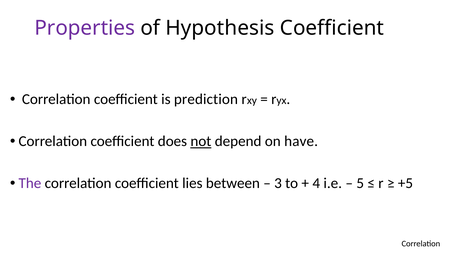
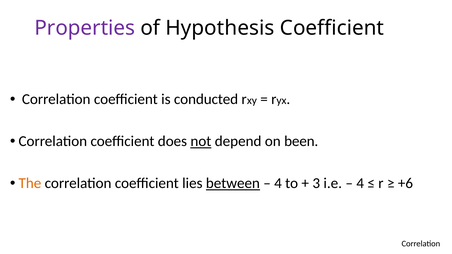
prediction: prediction -> conducted (206, 99)
have: have -> been (301, 141)
The colour: purple -> orange (30, 183)
between underline: none -> present (233, 183)
3: 3 -> 4 (278, 183)
4: 4 -> 3 (316, 183)
5: 5 -> 4 (360, 183)
+5: +5 -> +6 (405, 183)
